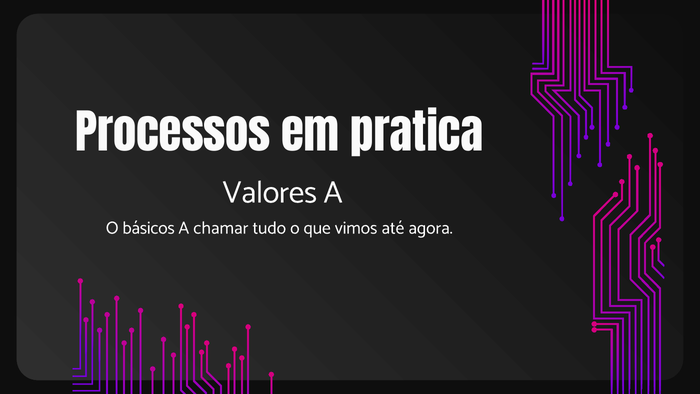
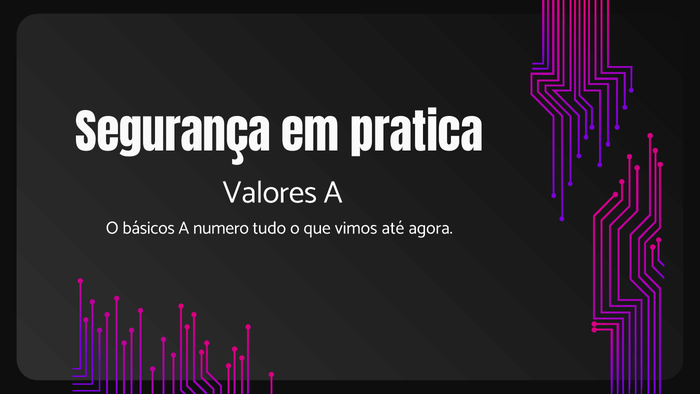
Processos: Processos -> Segurança (173, 135)
chamar: chamar -> numero (221, 228)
